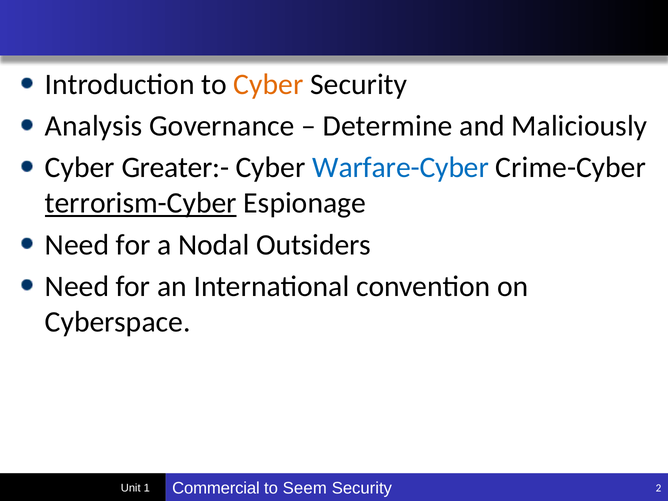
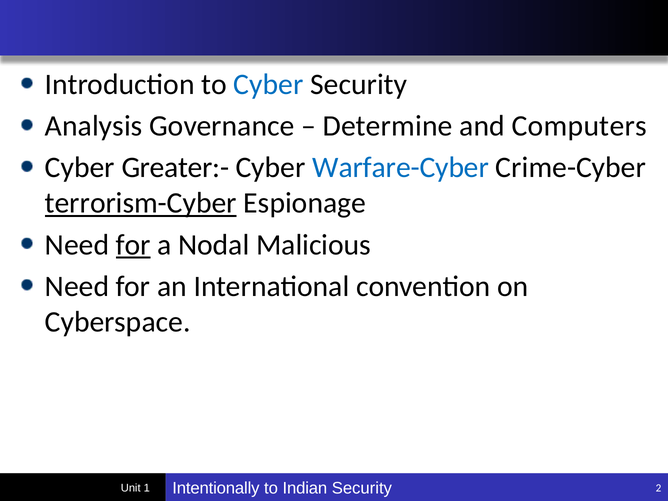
Cyber colour: orange -> blue (268, 84)
Maliciously: Maliciously -> Computers (579, 126)
for underline: none -> present (133, 245)
Outsiders: Outsiders -> Malicious (314, 245)
Commercial: Commercial -> Intentionally (216, 488)
Seem: Seem -> Indian (305, 488)
